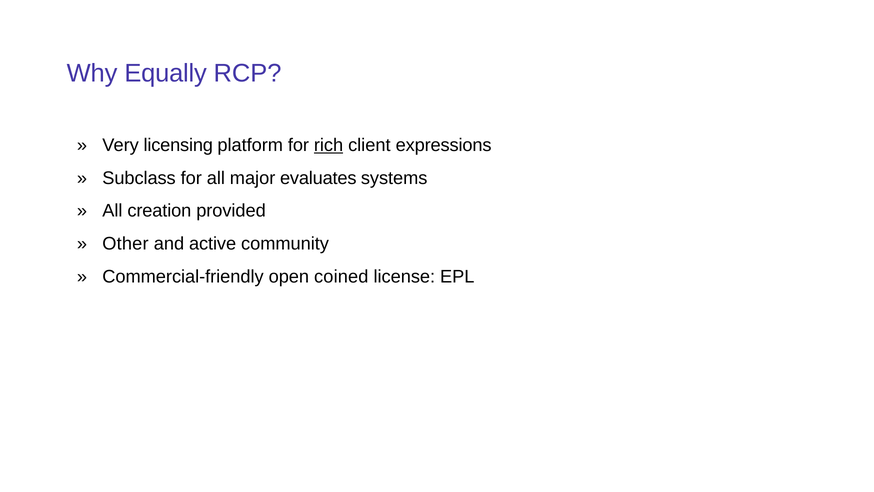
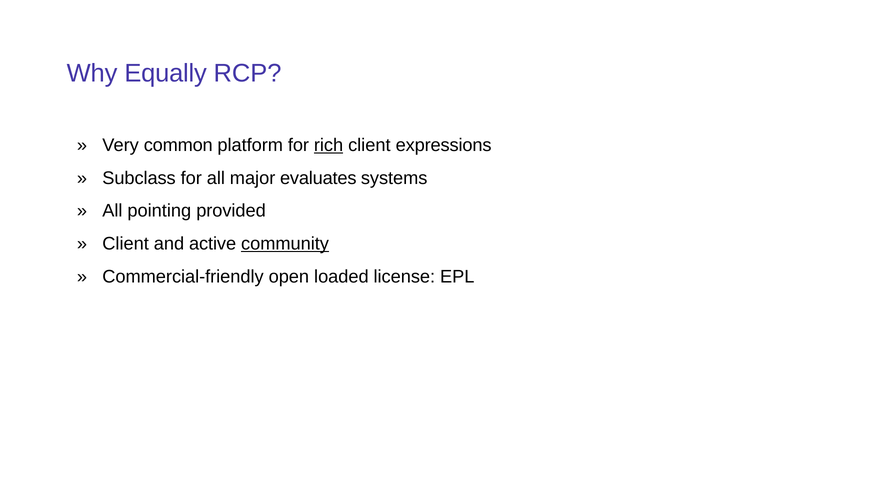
licensing: licensing -> common (178, 145)
creation: creation -> pointing (159, 211)
Other: Other -> Client (126, 244)
community underline: none -> present (285, 244)
coined: coined -> loaded (341, 276)
